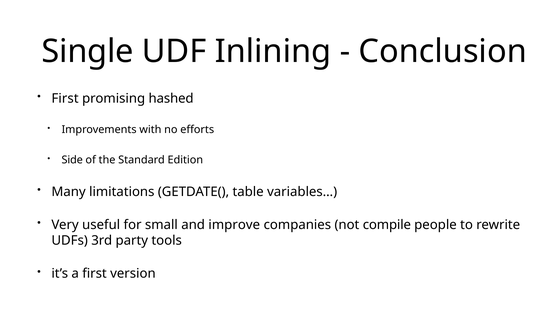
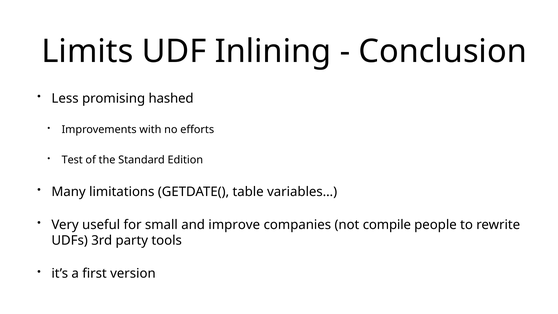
Single: Single -> Limits (87, 51)
First: First -> Less (65, 98)
Side: Side -> Test (72, 160)
